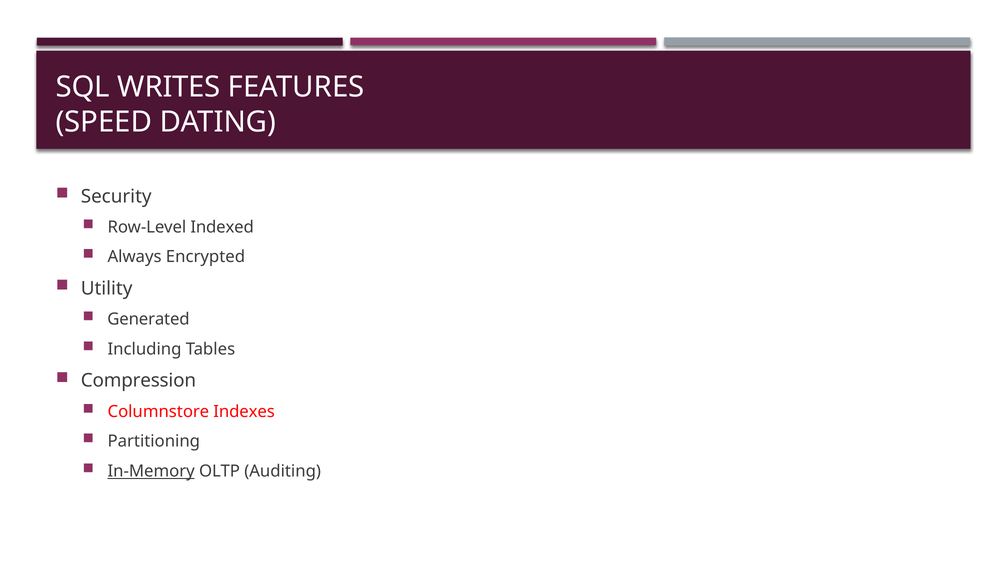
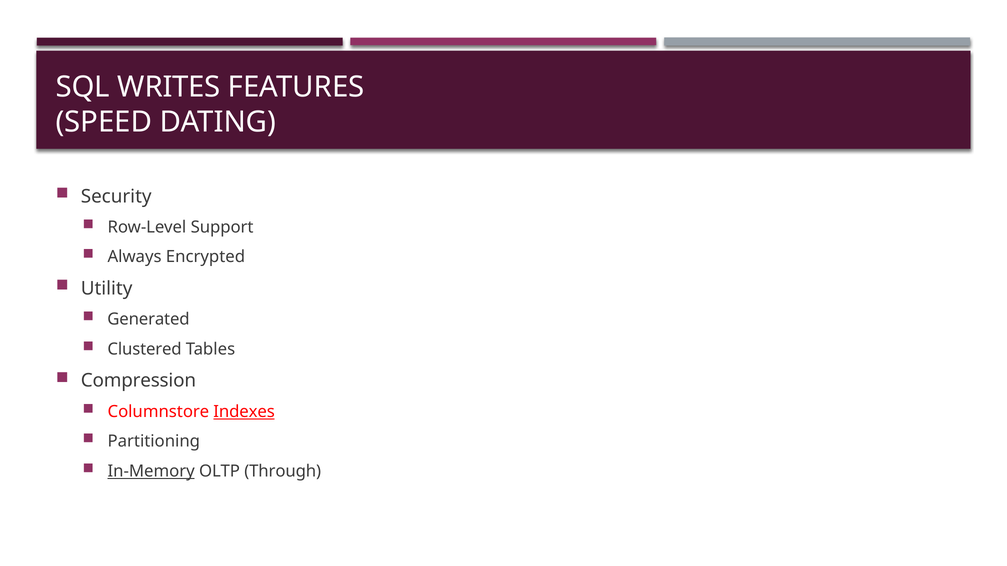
Indexed: Indexed -> Support (222, 227)
Including: Including -> Clustered (145, 349)
Indexes underline: none -> present (244, 412)
Auditing: Auditing -> Through (283, 471)
